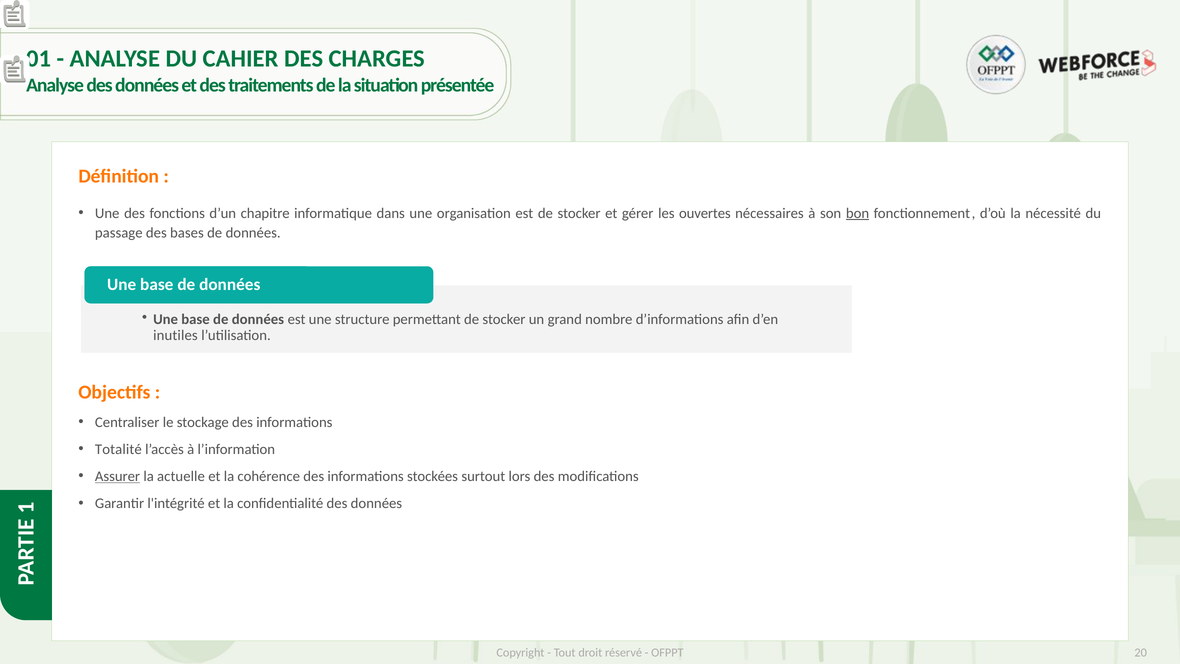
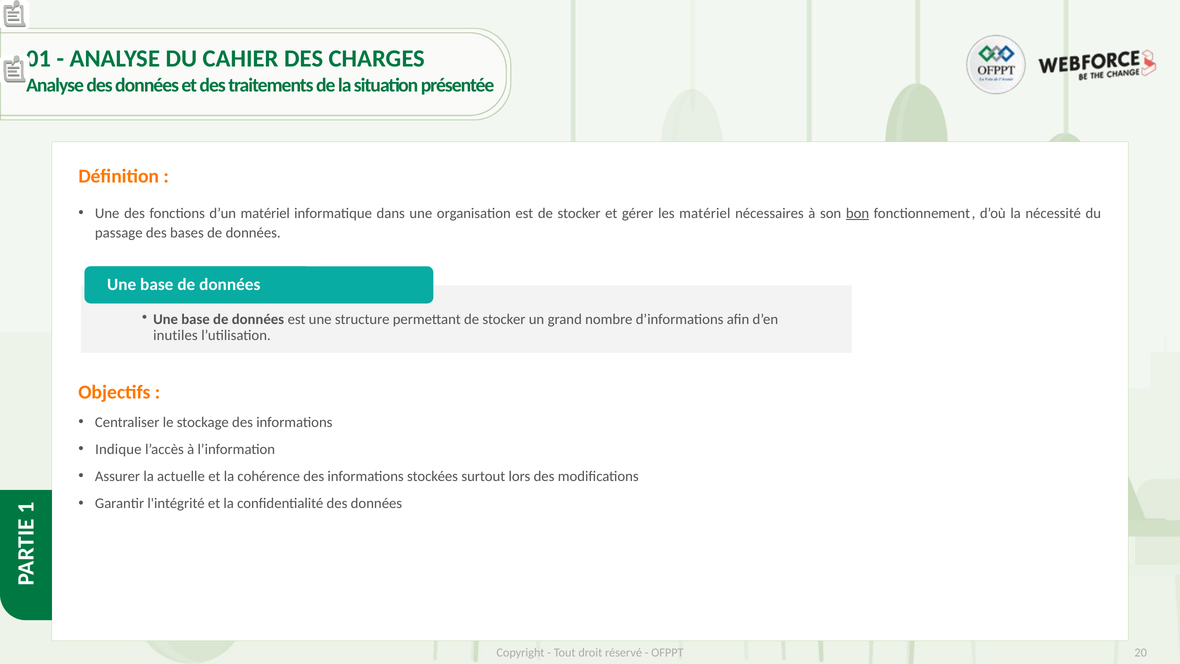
d’un chapitre: chapitre -> matériel (265, 213)
les ouvertes: ouvertes -> matériel (705, 213)
Totalité: Totalité -> Indique (118, 449)
Assurer underline: present -> none (118, 476)
